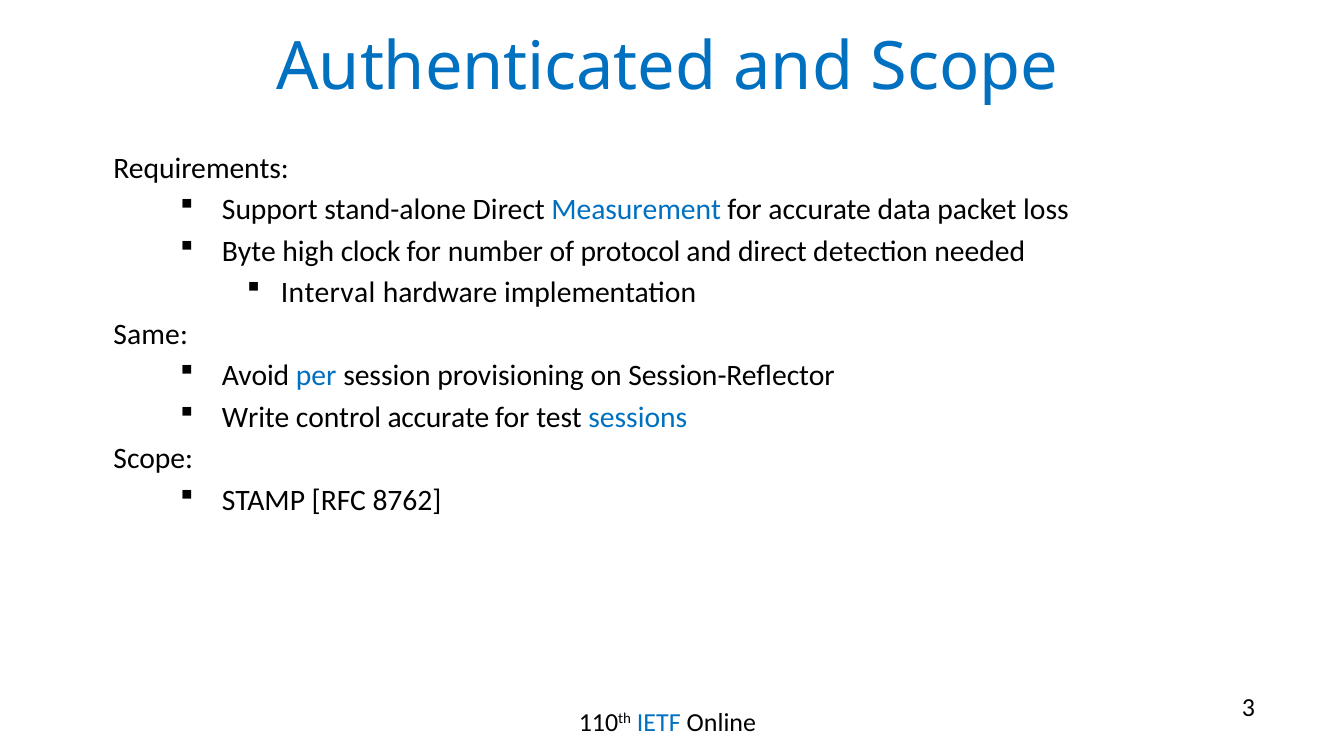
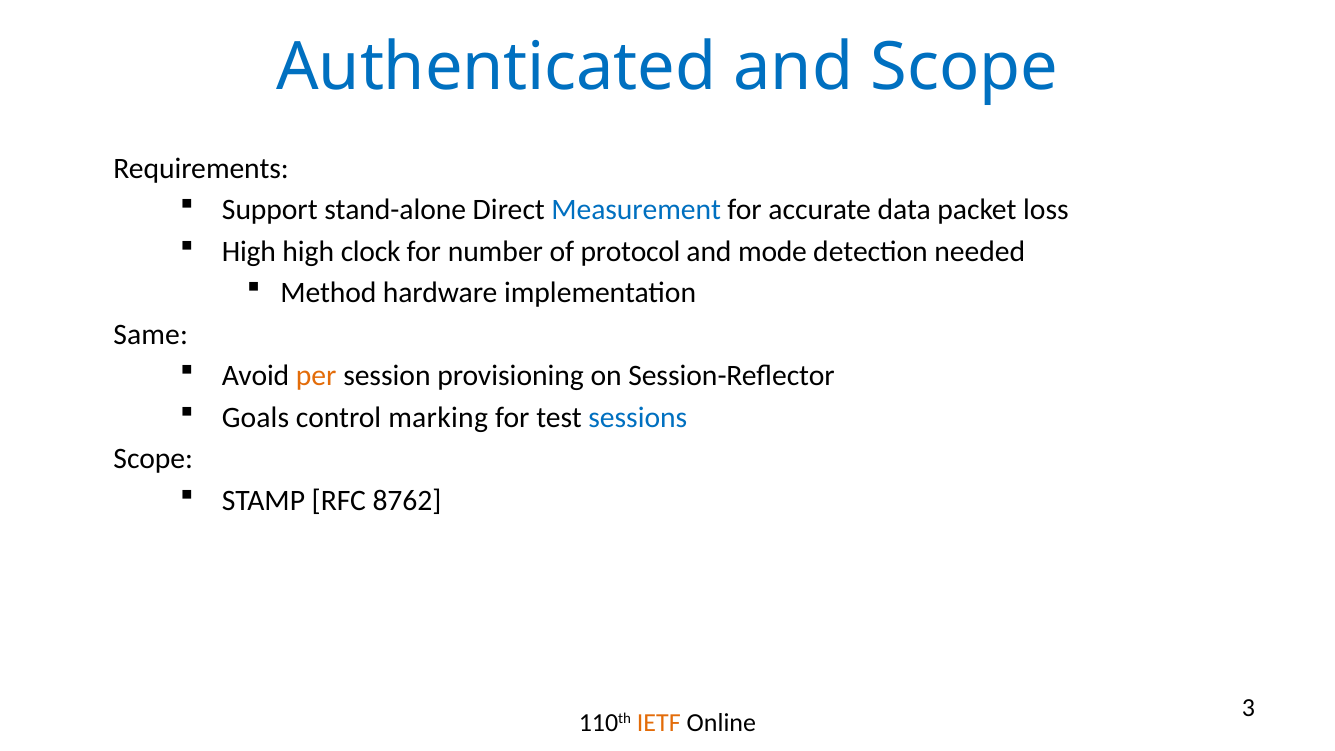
Byte: Byte -> High (249, 251)
and direct: direct -> mode (773, 251)
Interval: Interval -> Method (328, 293)
per colour: blue -> orange (316, 376)
Write: Write -> Goals (256, 418)
control accurate: accurate -> marking (438, 418)
IETF colour: blue -> orange (659, 723)
